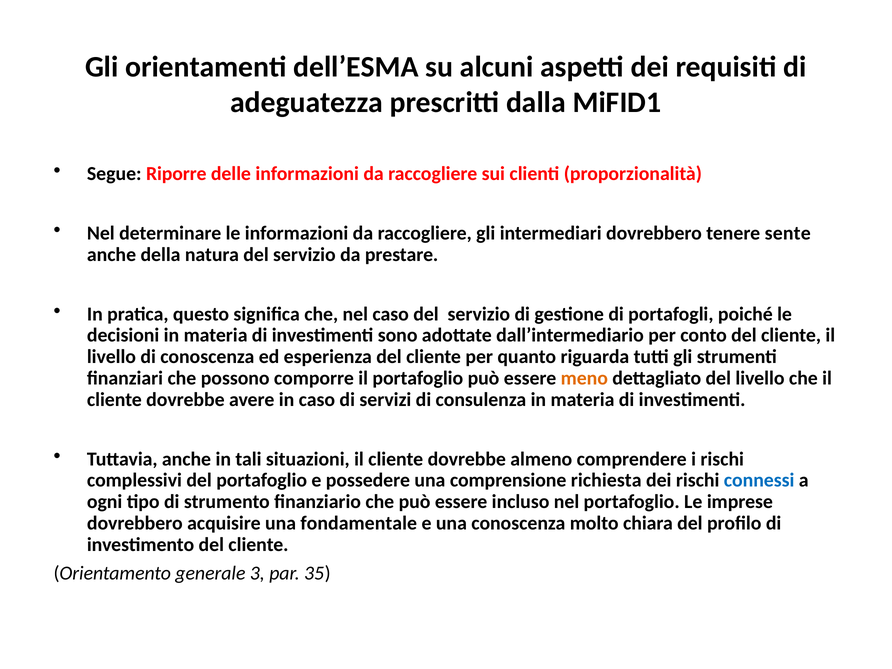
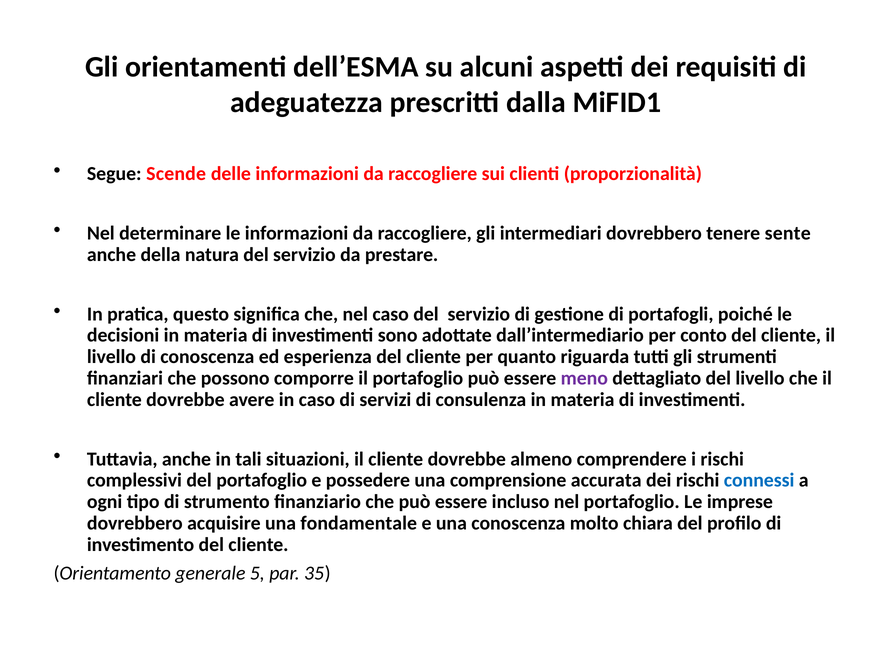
Riporre: Riporre -> Scende (176, 174)
meno colour: orange -> purple (584, 378)
richiesta: richiesta -> accurata (606, 480)
3: 3 -> 5 (257, 573)
